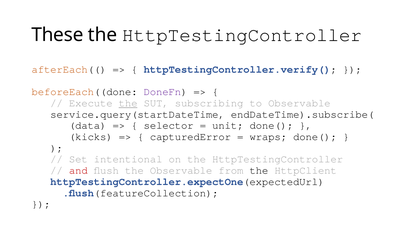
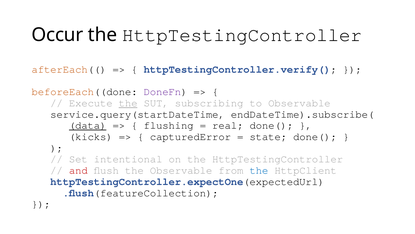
These: These -> Occur (57, 35)
data underline: none -> present (88, 125)
selector: selector -> flushing (169, 125)
unit: unit -> real (228, 125)
wraps: wraps -> state (268, 136)
the colour: black -> blue (259, 170)
